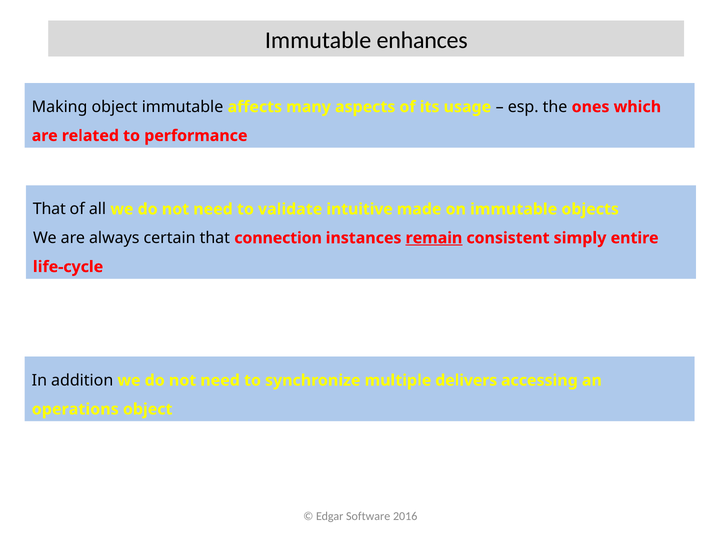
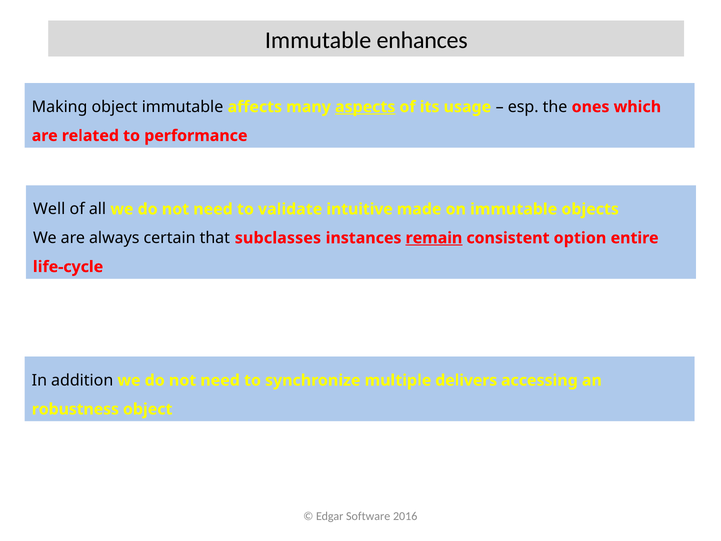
aspects underline: none -> present (365, 107)
That: That -> Well (49, 209)
connection: connection -> subclasses (278, 238)
simply: simply -> option (580, 238)
operations: operations -> robustness (75, 409)
